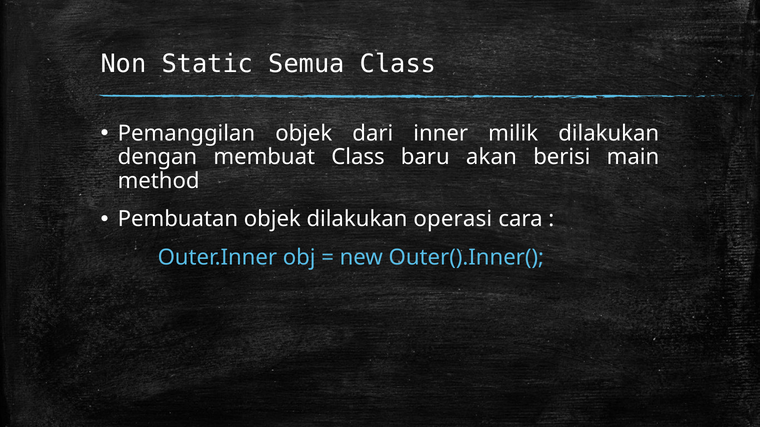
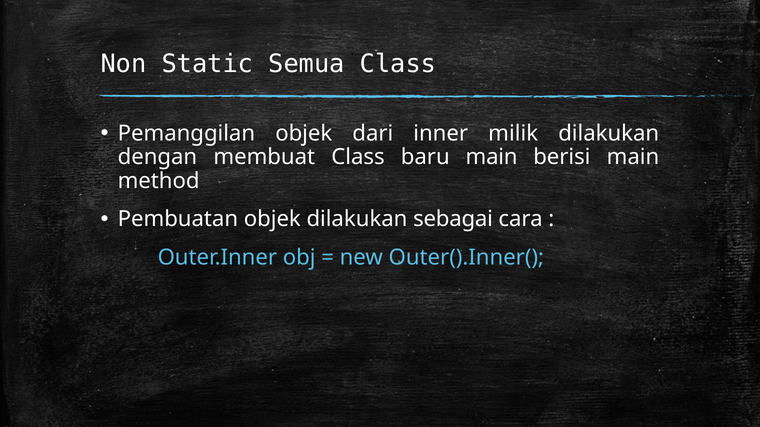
baru akan: akan -> main (492, 157)
operasi: operasi -> sebagai (453, 219)
